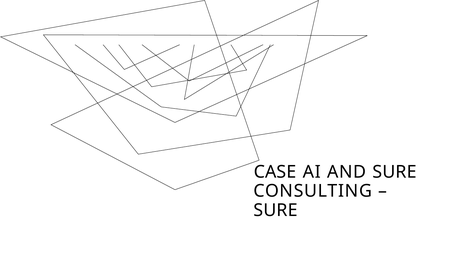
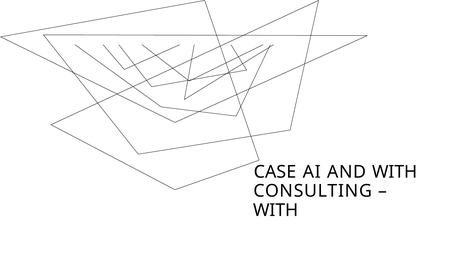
AND SURE: SURE -> WITH (395, 172)
SURE: SURE -> WITH (276, 210)
